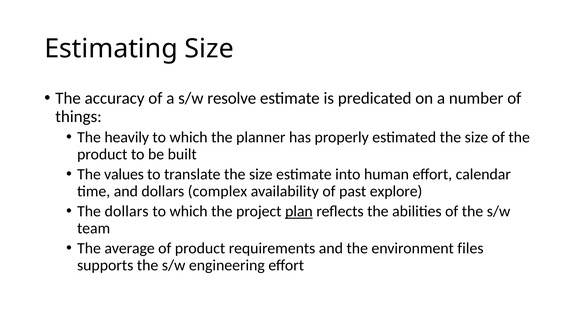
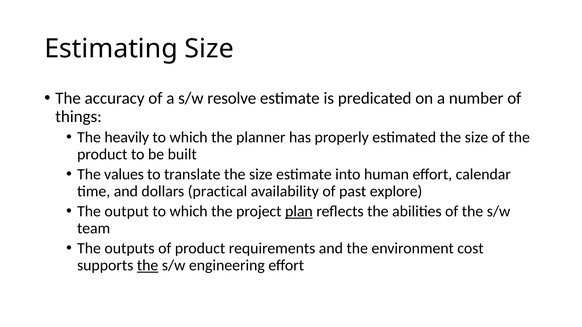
complex: complex -> practical (218, 191)
The dollars: dollars -> output (127, 212)
average: average -> outputs (129, 249)
files: files -> cost (470, 249)
the underline: none -> present (148, 266)
